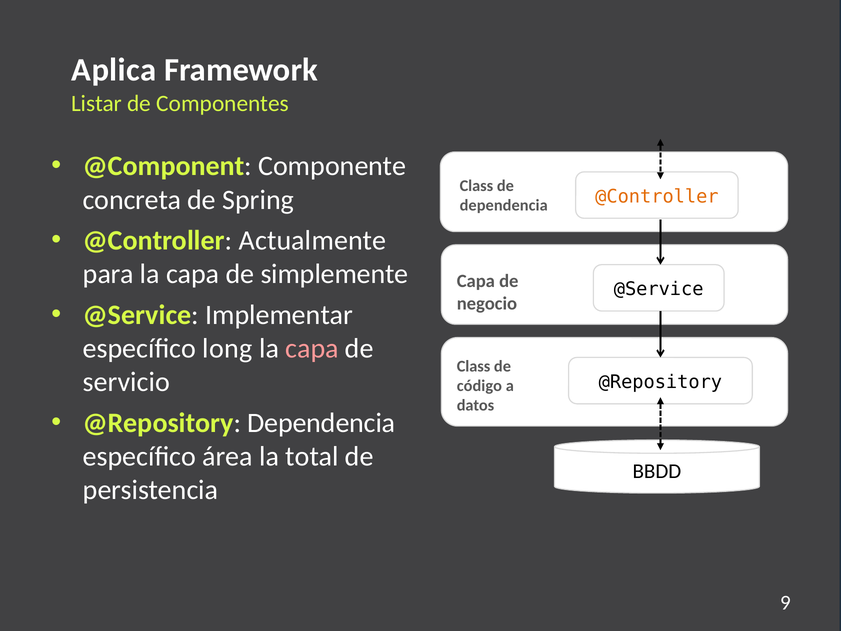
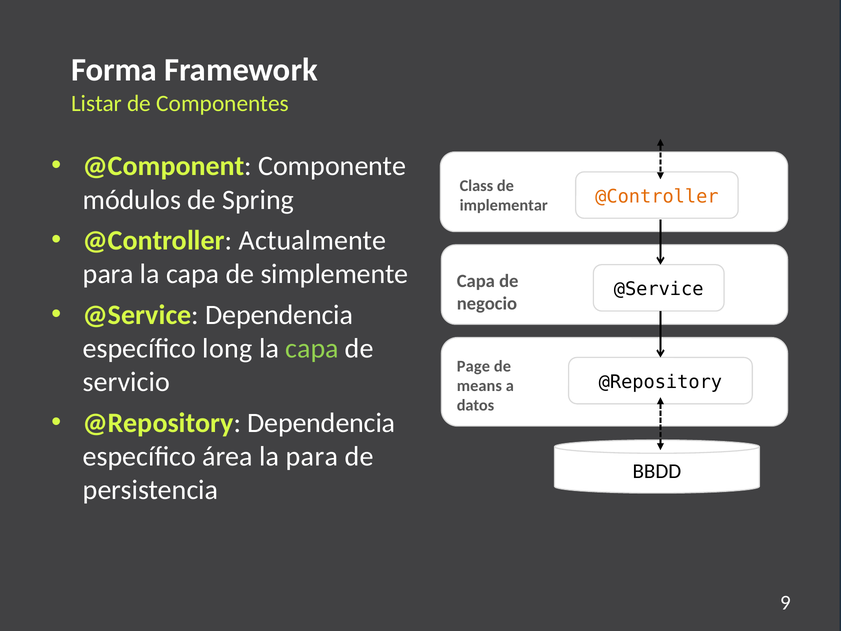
Aplica: Aplica -> Forma (114, 70)
concreta: concreta -> módulos (132, 200)
dependencia: dependencia -> implementar (504, 205)
@Service Implementar: Implementar -> Dependencia (279, 315)
capa colour: pink -> light green (312, 348)
Class: Class -> Page (473, 366)
código: código -> means (479, 386)
la total: total -> para (312, 456)
